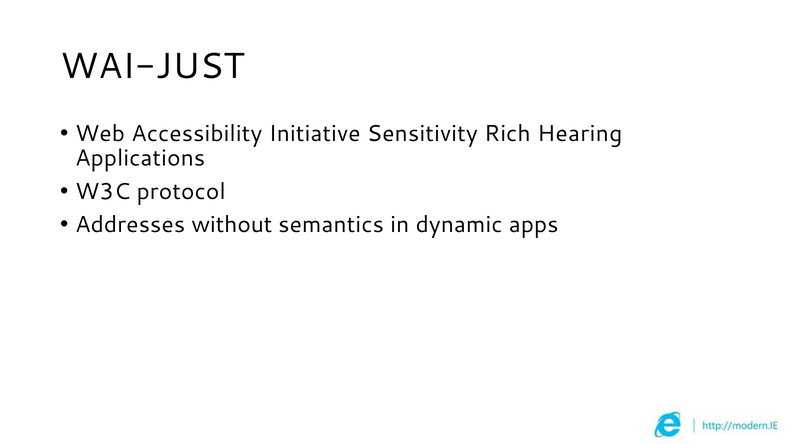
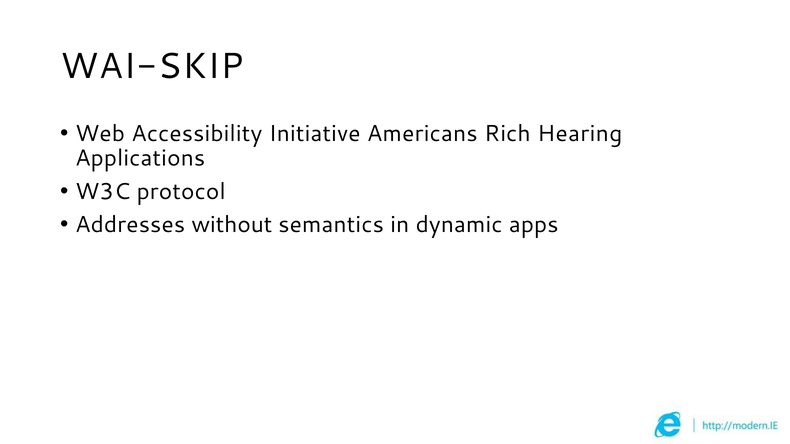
WAI-JUST: WAI-JUST -> WAI-SKIP (152, 66)
Sensitivity: Sensitivity -> Americans (422, 134)
